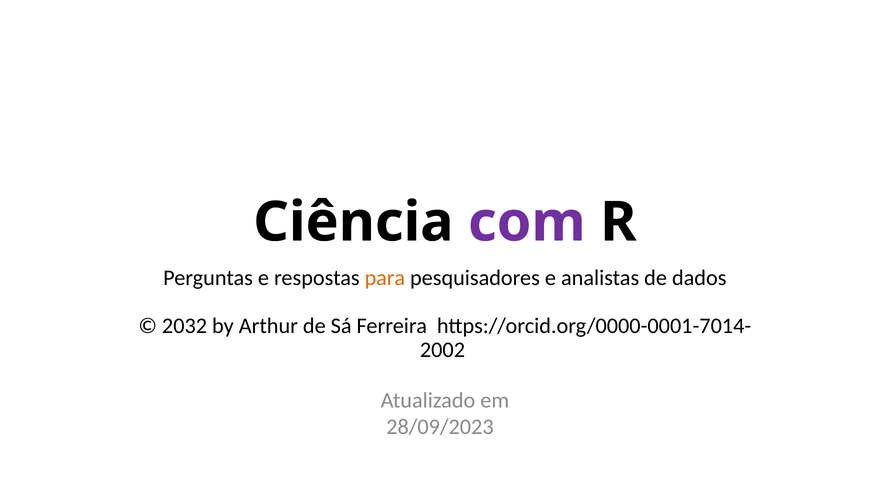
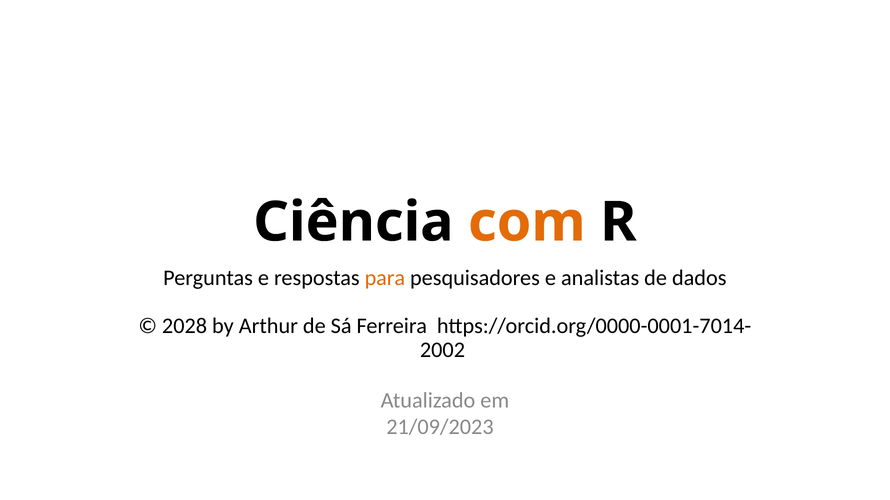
com colour: purple -> orange (527, 222)
2032: 2032 -> 2028 (185, 326)
28/09/2023: 28/09/2023 -> 21/09/2023 (440, 428)
